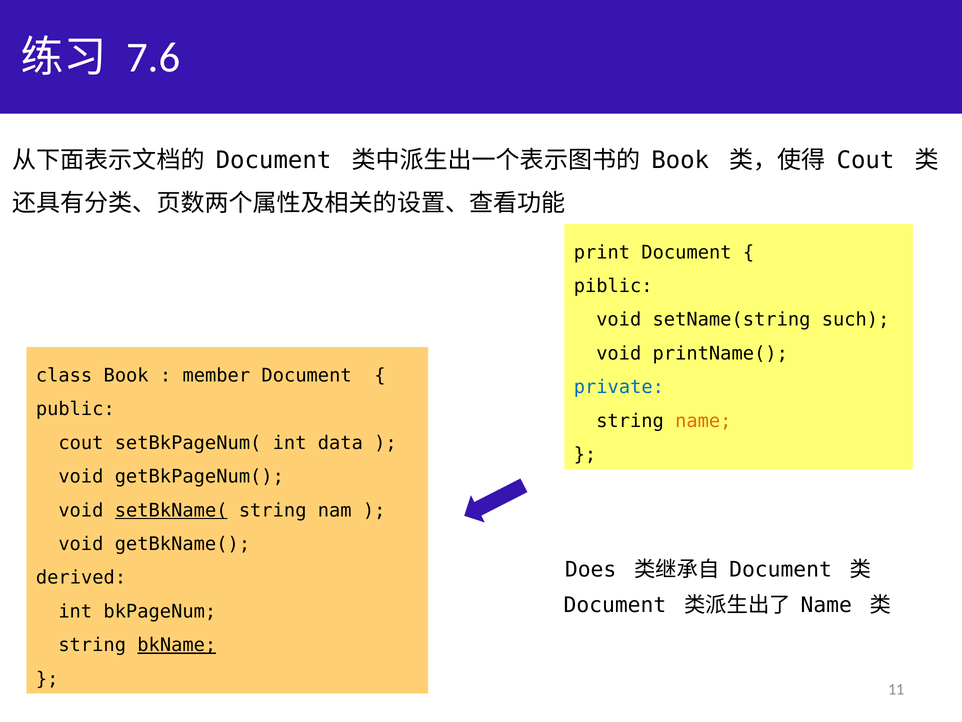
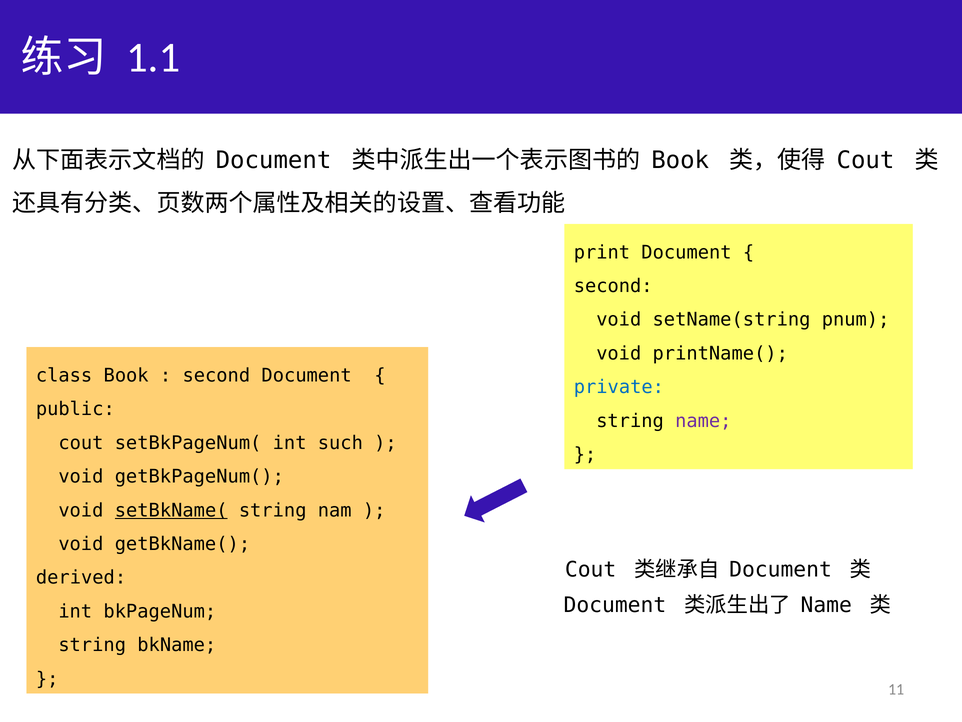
7.6: 7.6 -> 1.1 (153, 58)
piblic: piblic -> second (613, 286)
such: such -> pnum (856, 320)
member: member -> second (216, 375)
name colour: orange -> purple (703, 421)
data: data -> such (340, 443)
Does: Does -> Cout (591, 569)
bkName underline: present -> none (177, 645)
